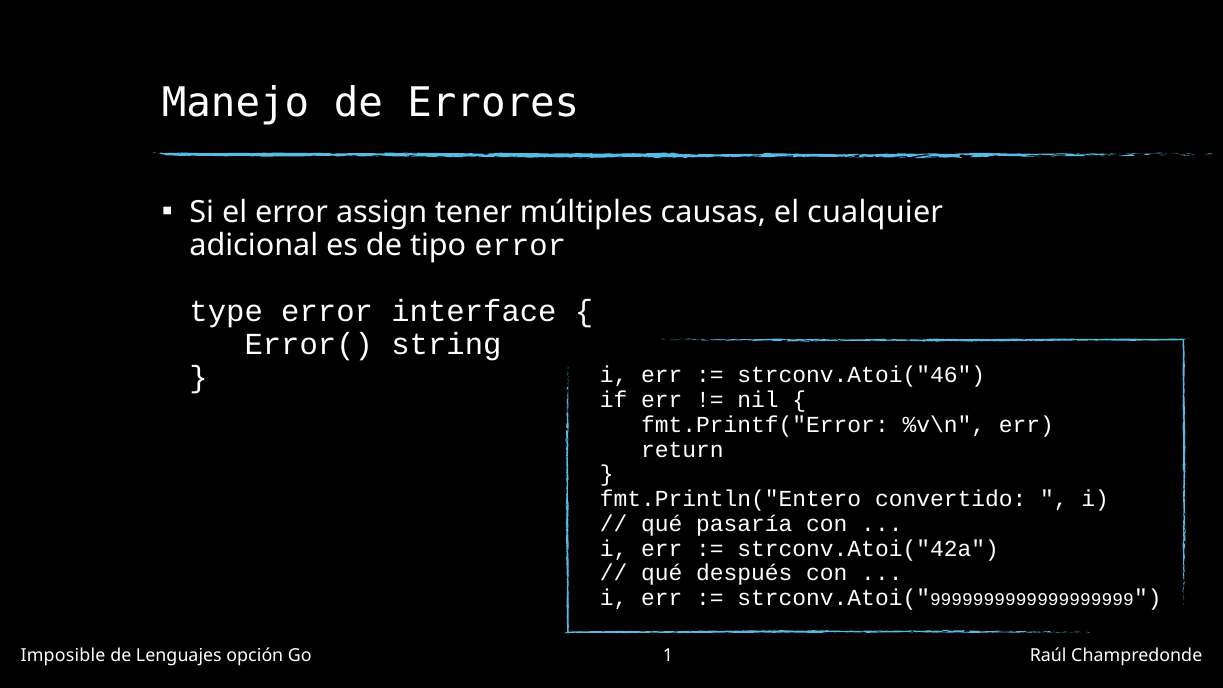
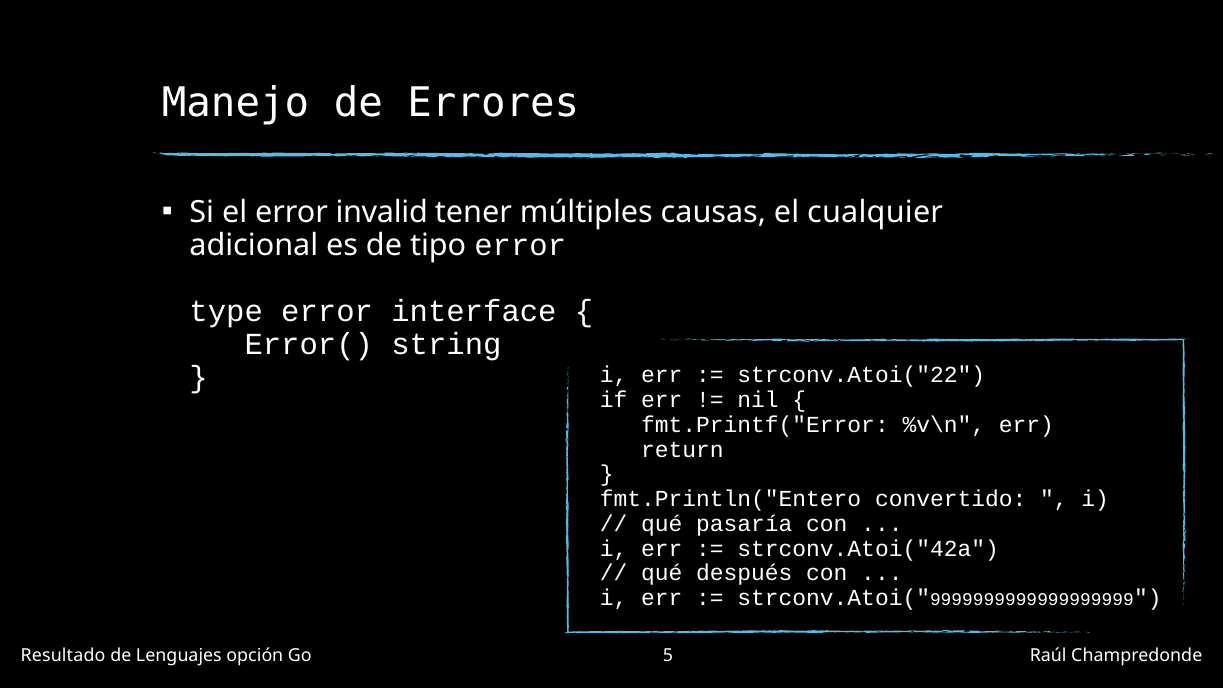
assign: assign -> invalid (382, 212)
strconv.Atoi("46: strconv.Atoi("46 -> strconv.Atoi("22 (861, 375)
Imposible: Imposible -> Resultado (63, 656)
1: 1 -> 5 (668, 656)
